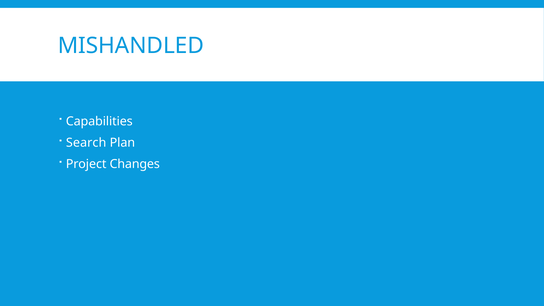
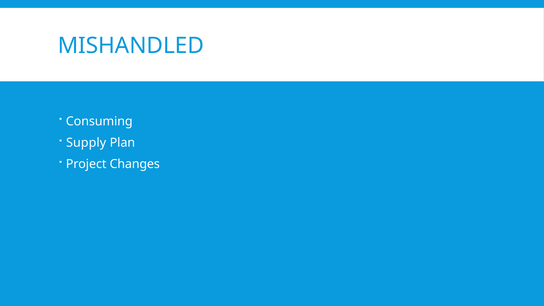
Capabilities: Capabilities -> Consuming (99, 121)
Search: Search -> Supply (86, 143)
